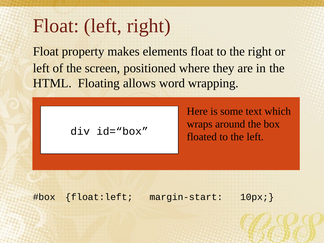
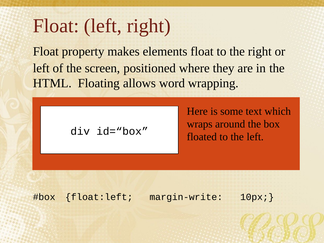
margin-start: margin-start -> margin-write (186, 197)
